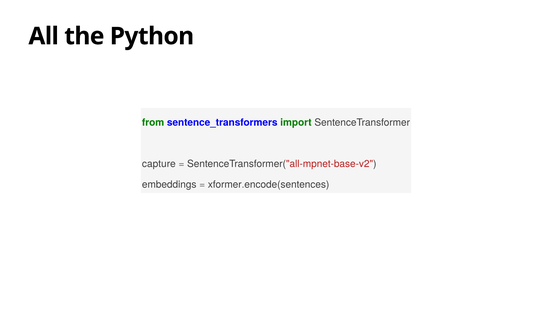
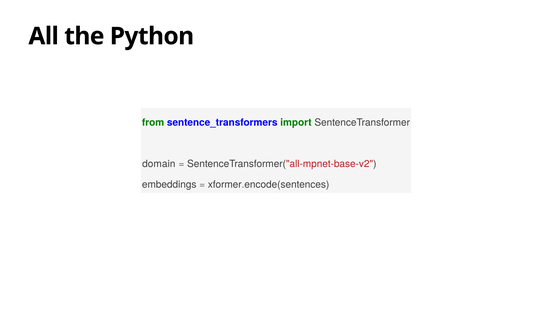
capture: capture -> domain (159, 164)
